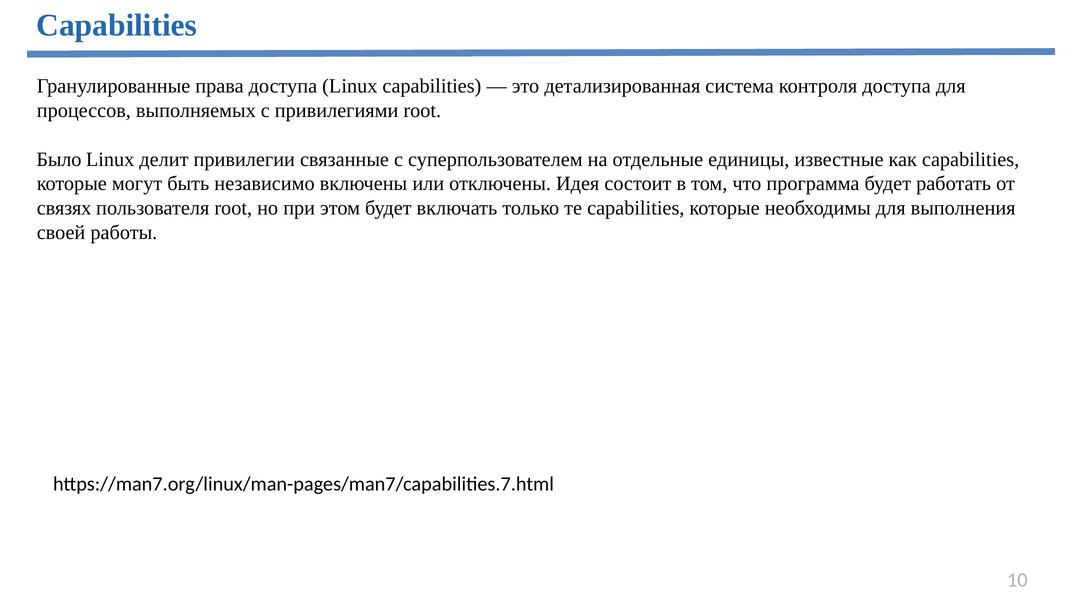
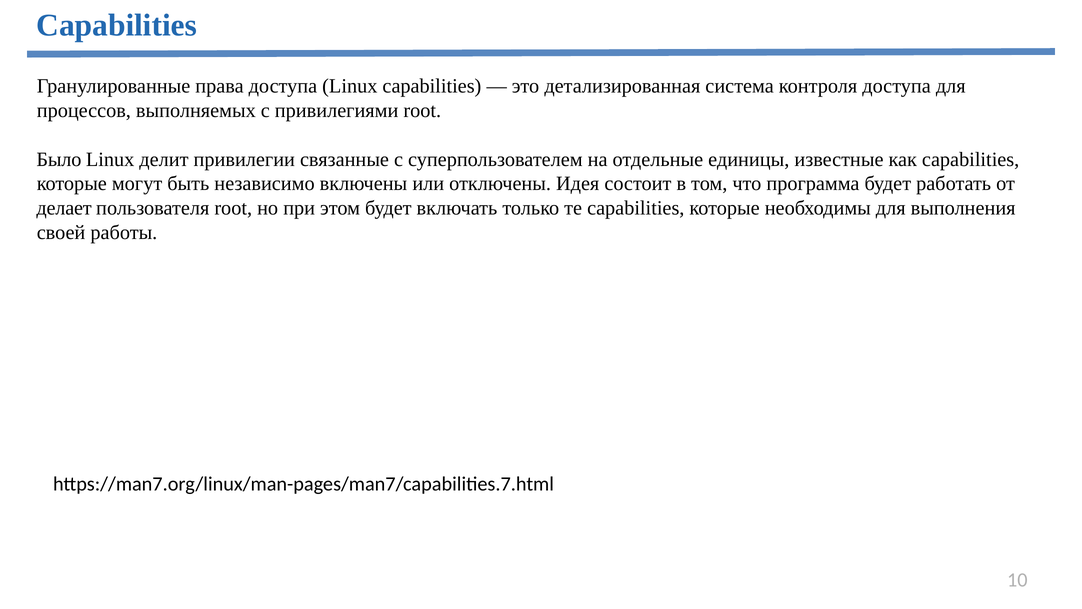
связях: связях -> делает (64, 208)
